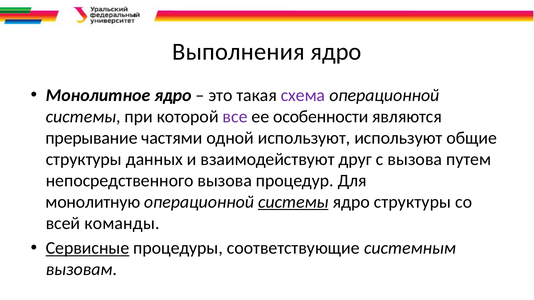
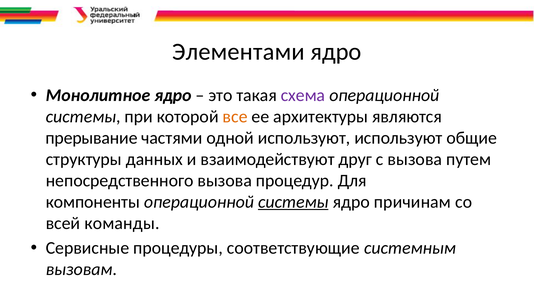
Выполнения: Выполнения -> Элементами (239, 52)
все colour: purple -> orange (235, 117)
особенности: особенности -> архитектуры (321, 117)
монолитную: монолитную -> компоненты (93, 202)
ядро структуры: структуры -> причинам (412, 202)
Сервисные underline: present -> none (88, 248)
